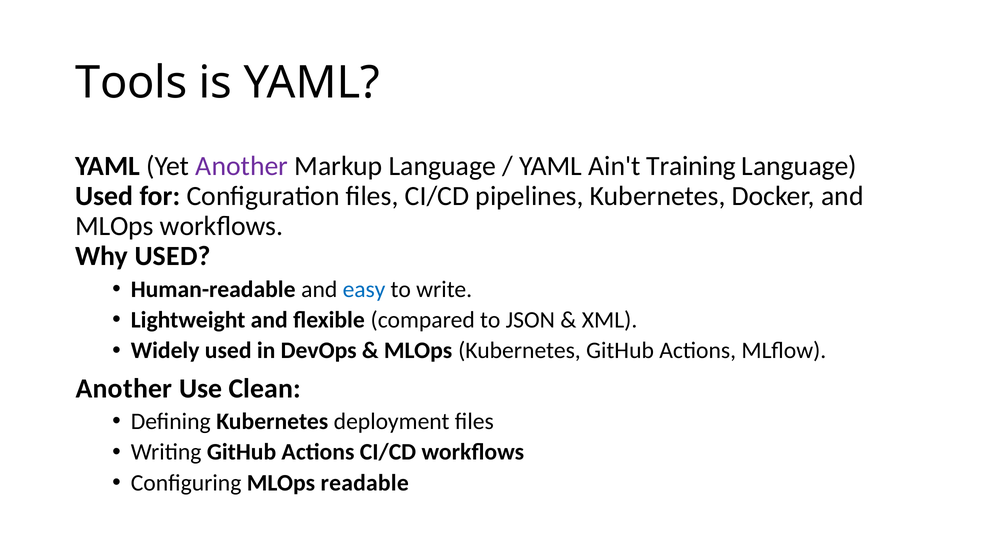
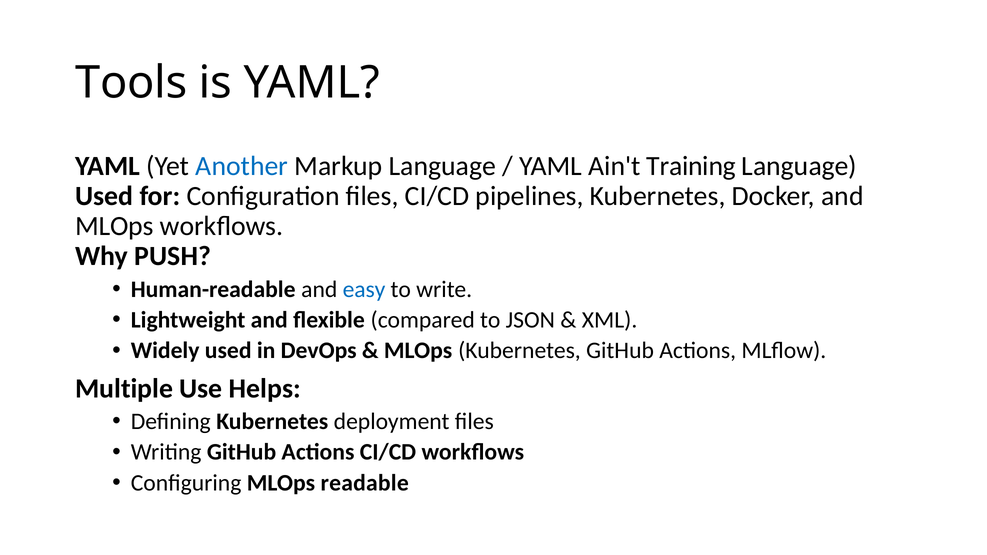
Another colour: purple -> blue (242, 166)
Why USED: USED -> PUSH (173, 256)
Another: Another -> Multiple (124, 389)
Clean: Clean -> Helps (265, 389)
